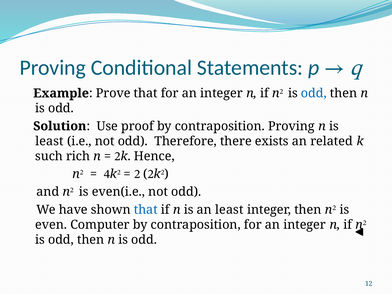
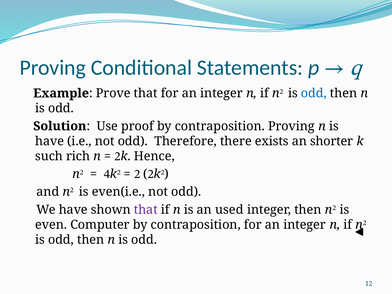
least: least -> have (50, 141)
related: related -> shorter (332, 141)
that colour: blue -> purple (146, 210)
an least: least -> used (229, 210)
